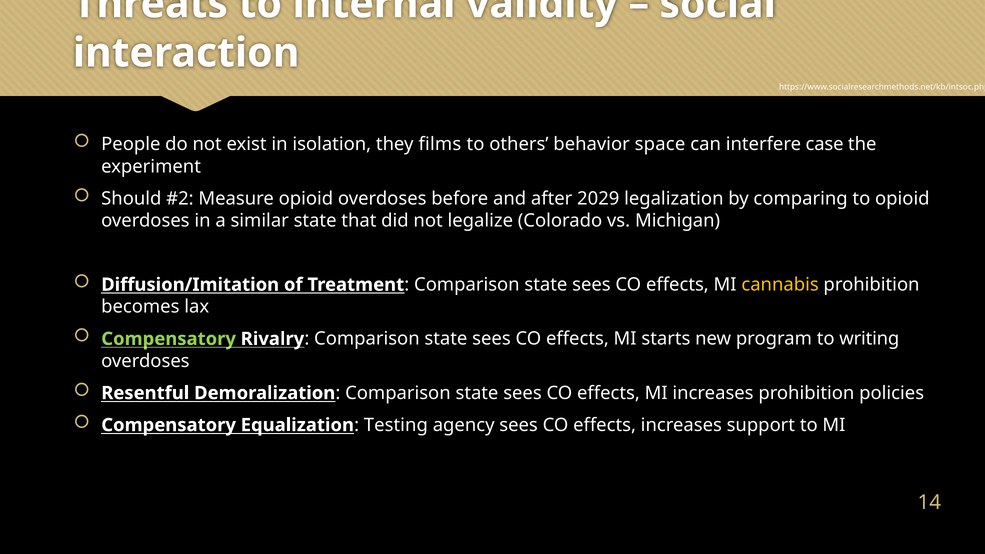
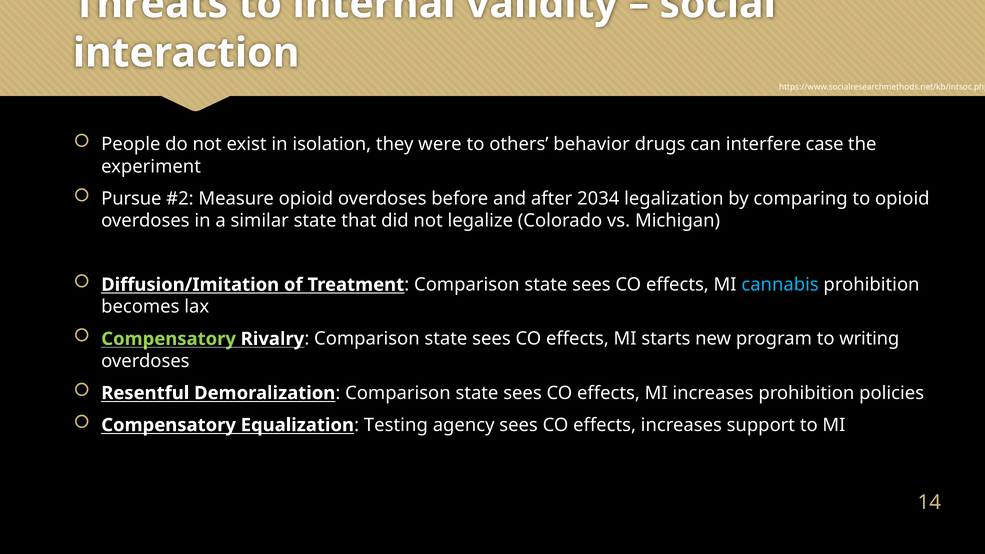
films: films -> were (440, 144)
space: space -> drugs (660, 144)
Should: Should -> Pursue (131, 199)
2029: 2029 -> 2034 (598, 199)
cannabis colour: yellow -> light blue (780, 285)
